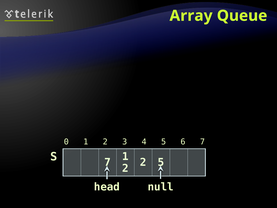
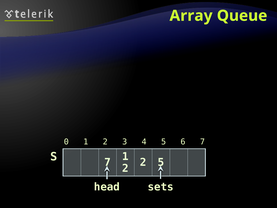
null: null -> sets (161, 187)
